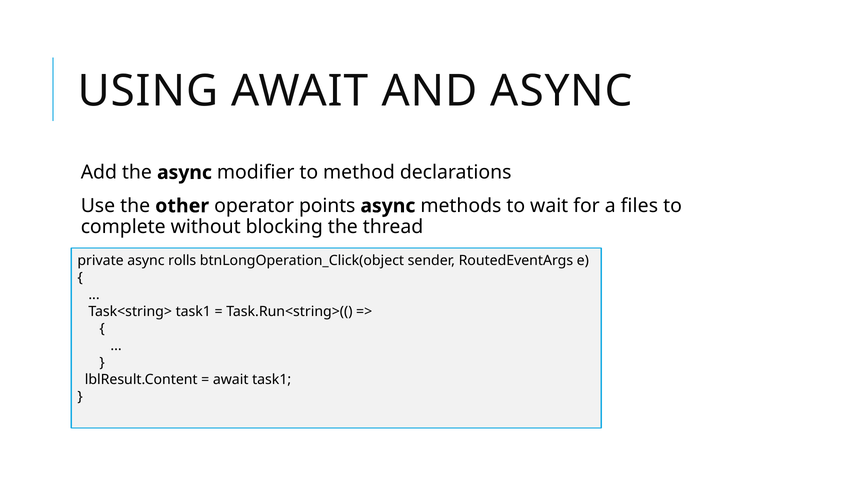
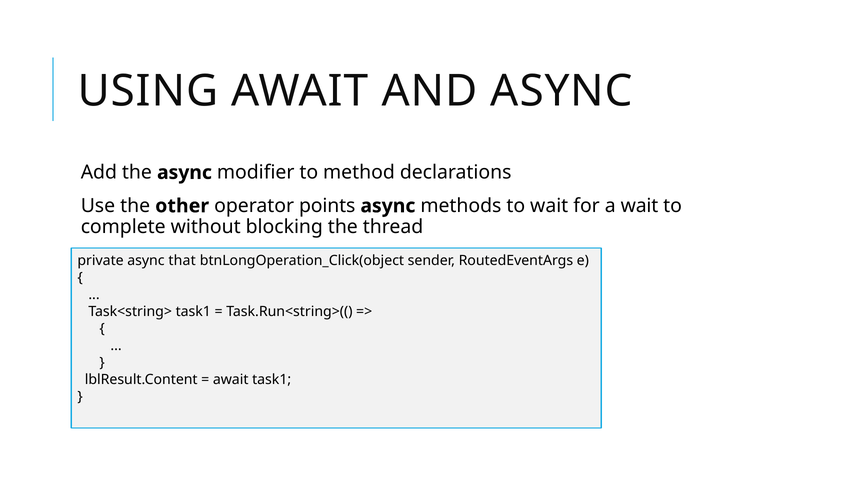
a files: files -> wait (640, 206)
rolls: rolls -> that (182, 261)
